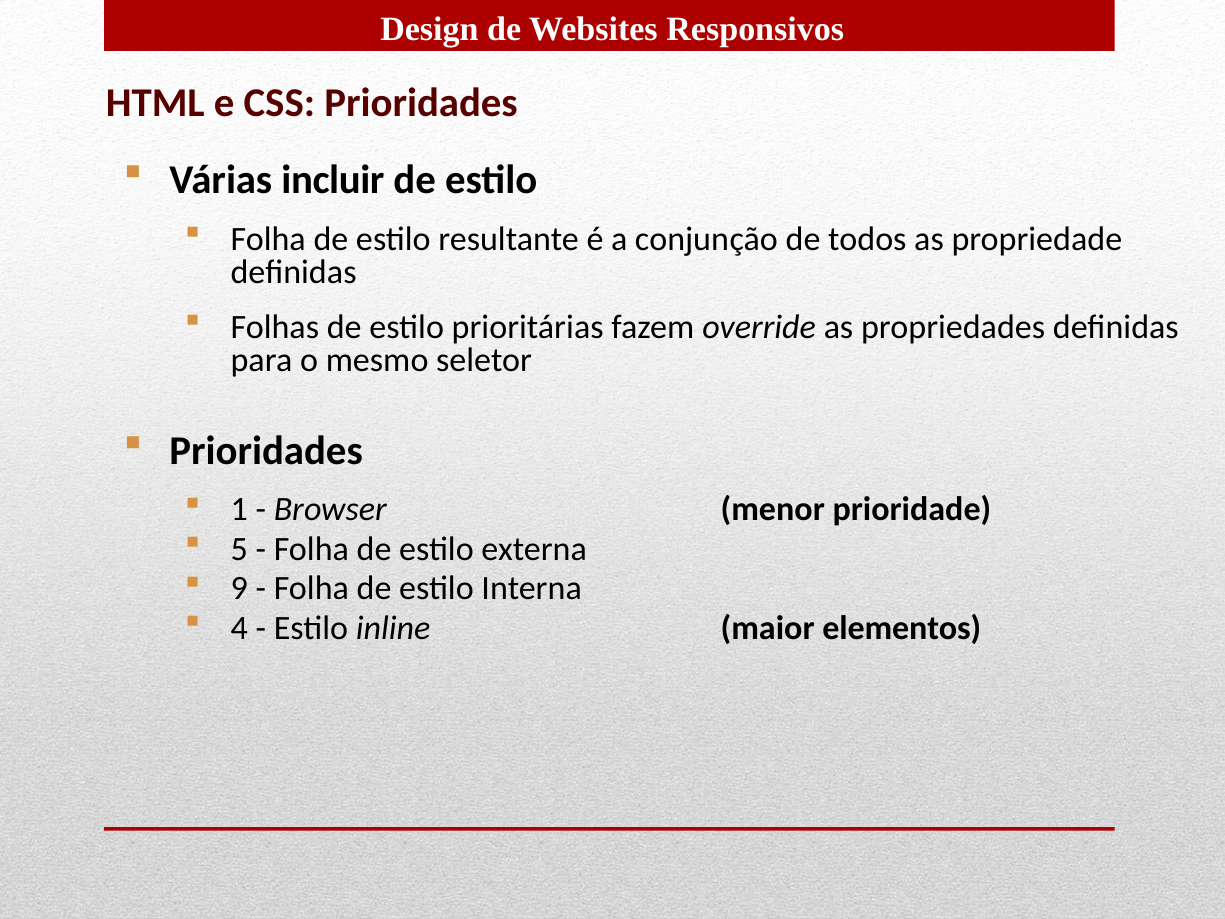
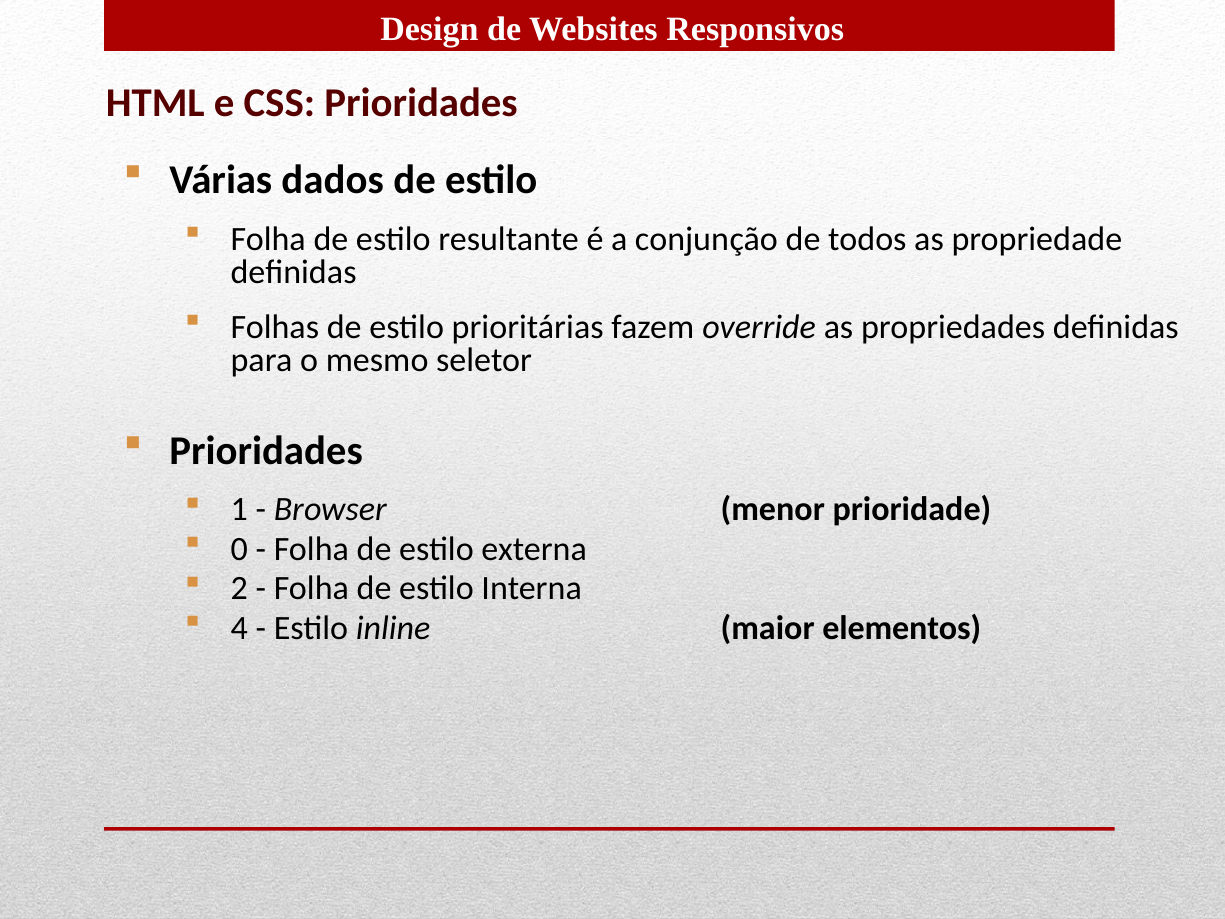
incluir: incluir -> dados (333, 180)
5: 5 -> 0 (239, 549)
9: 9 -> 2 (239, 589)
